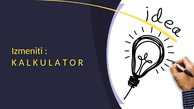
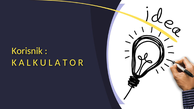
Izmeniti: Izmeniti -> Korisnik (27, 51)
